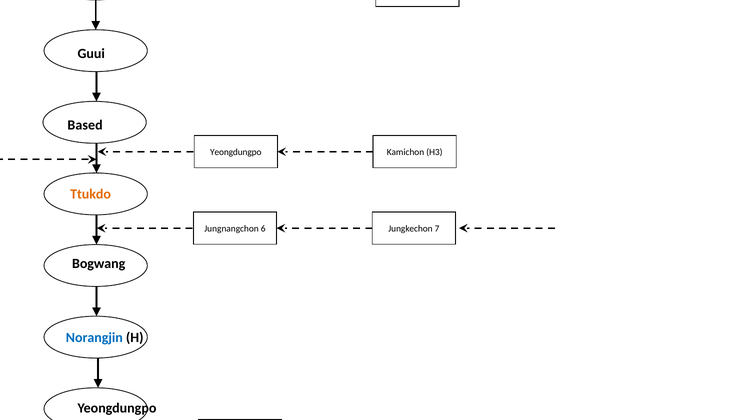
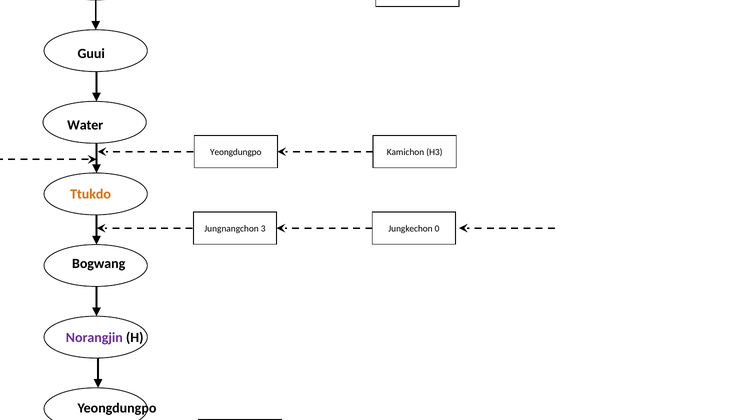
Based: Based -> Water (85, 125)
6: 6 -> 3 (263, 229)
7: 7 -> 0 (437, 229)
Norangjin colour: blue -> purple (94, 338)
